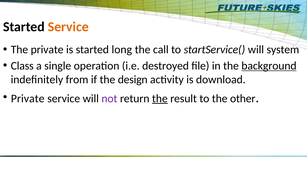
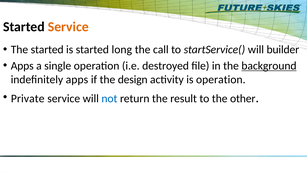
The private: private -> started (47, 50)
system: system -> builder (283, 50)
Class: Class -> Apps (22, 66)
indefinitely from: from -> apps (77, 79)
is download: download -> operation (221, 79)
not colour: purple -> blue (109, 98)
the underline: present -> none (160, 98)
